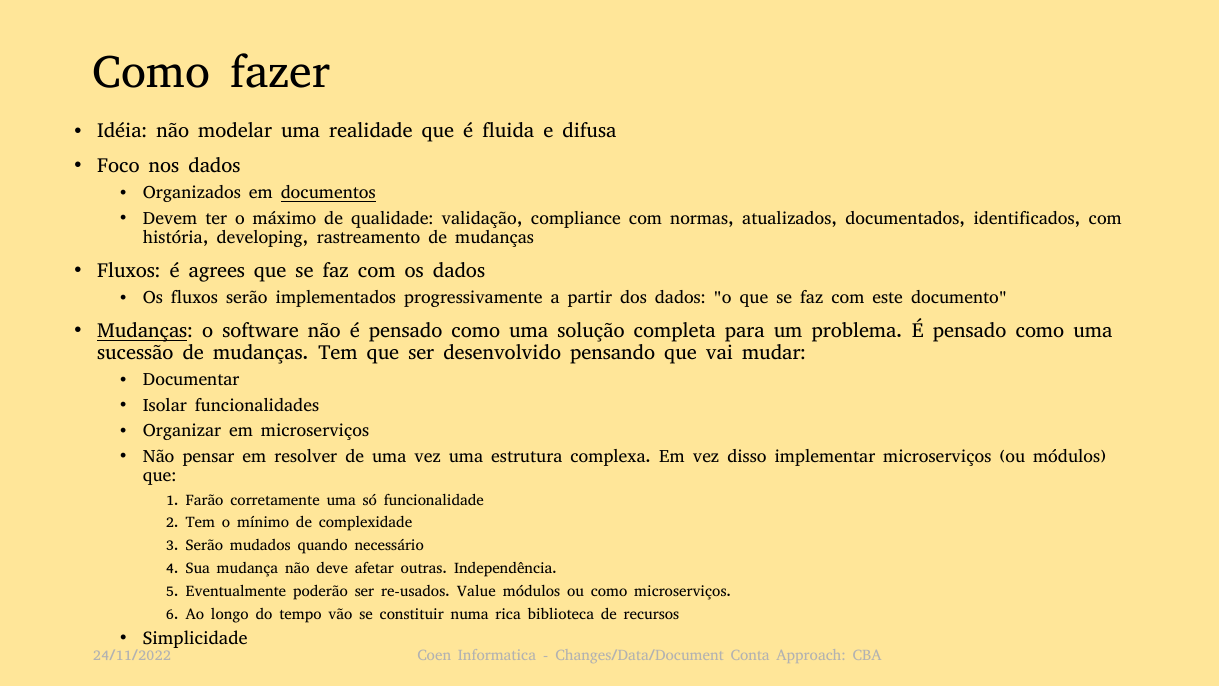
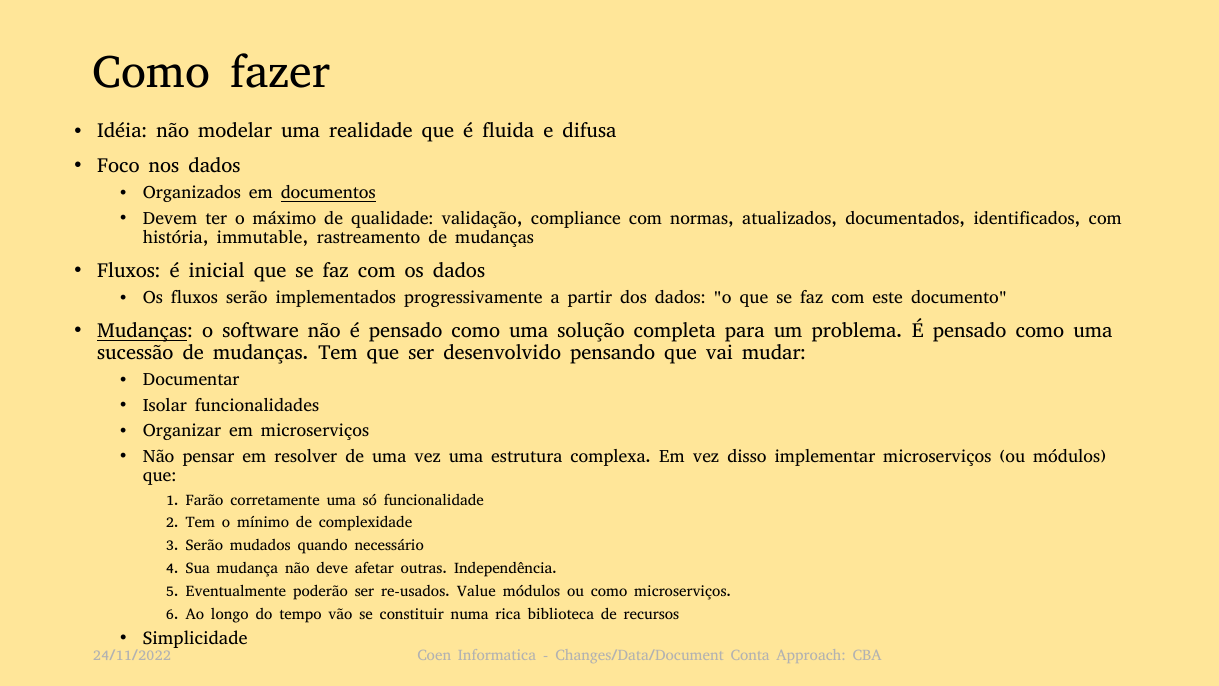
developing: developing -> immutable (263, 237)
agrees: agrees -> inicial (217, 271)
